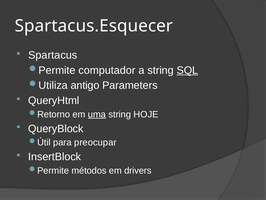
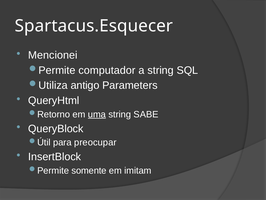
Spartacus: Spartacus -> Mencionei (53, 55)
SQL underline: present -> none (187, 70)
HOJE: HOJE -> SABE (146, 114)
métodos: métodos -> somente (89, 170)
drivers: drivers -> imitam (138, 170)
